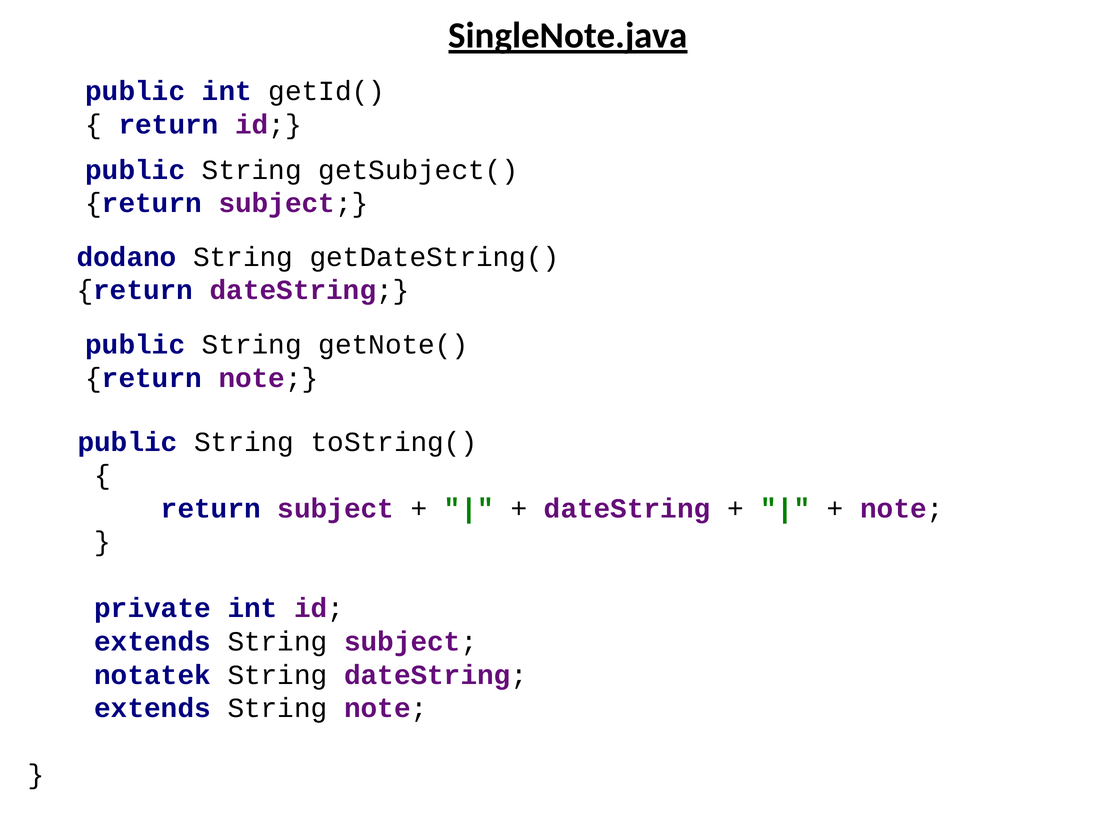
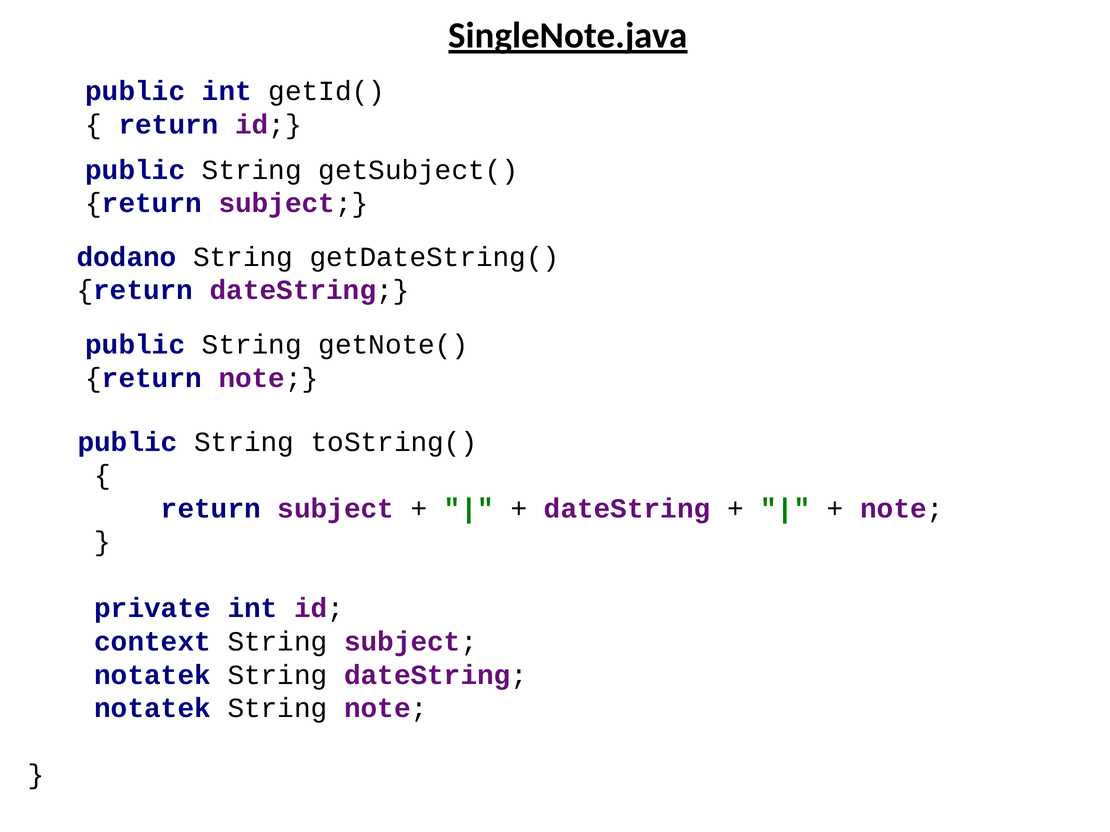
extends: extends -> context (153, 642)
extends: extends -> notatek (153, 709)
